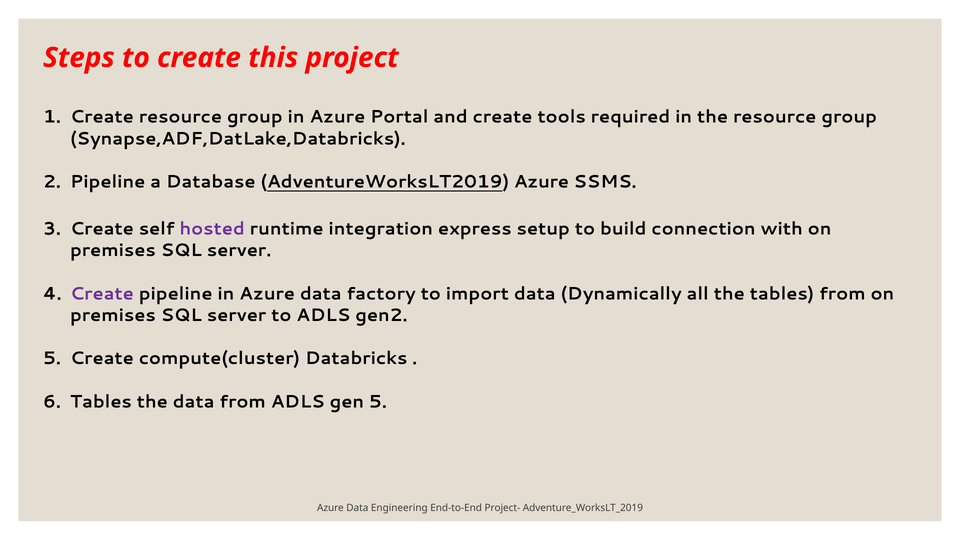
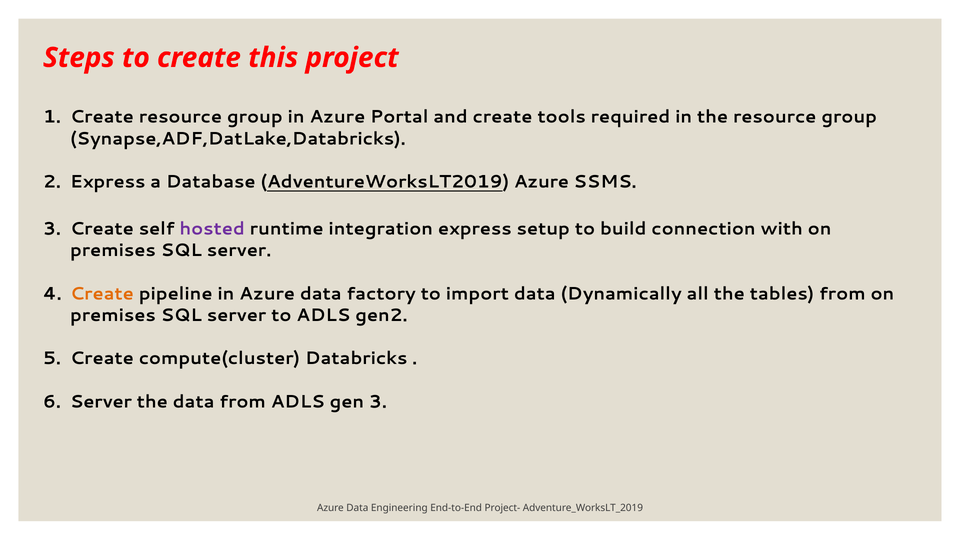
2 Pipeline: Pipeline -> Express (108, 182)
Create colour: purple -> orange (102, 294)
Tables: Tables -> Server (101, 402)
gen 5: 5 -> 3 (378, 402)
